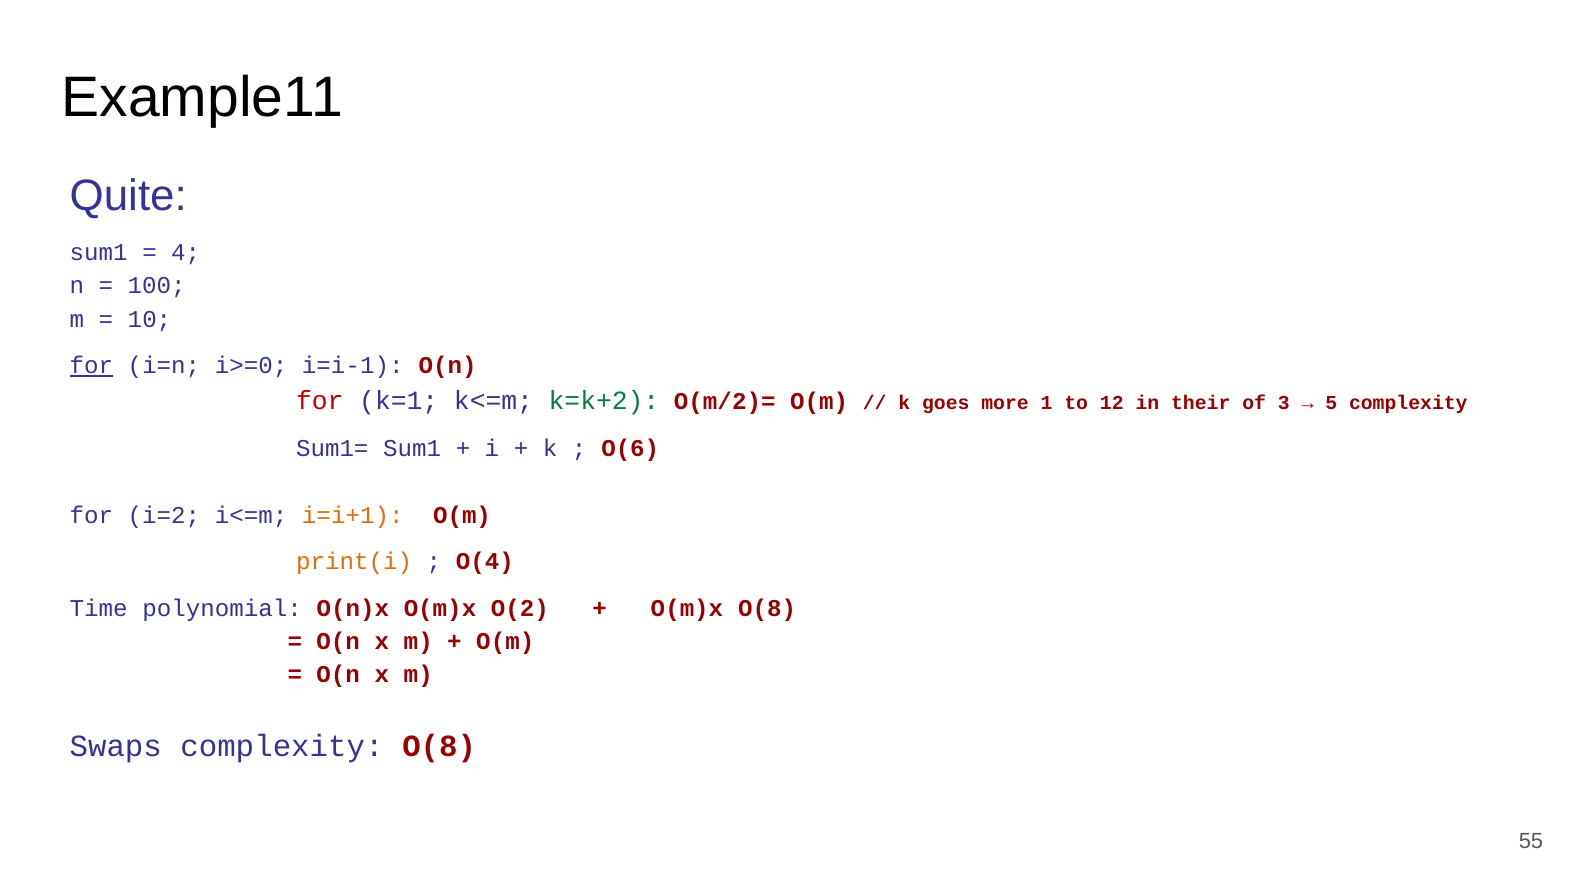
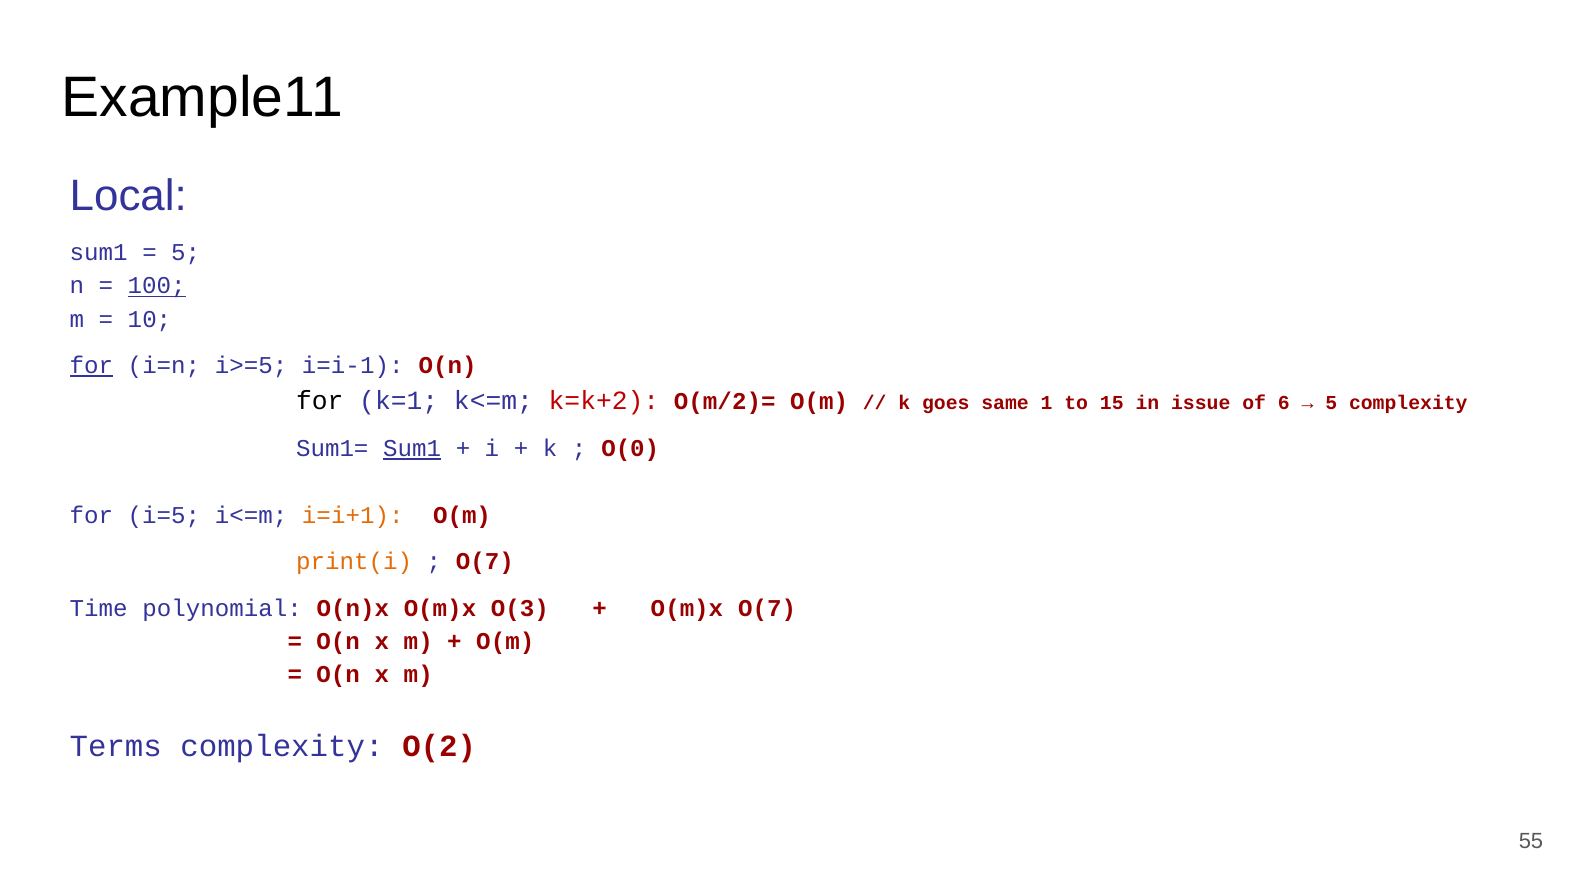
Quite: Quite -> Local (128, 196)
4: 4 -> 5 (186, 253)
100 underline: none -> present (157, 286)
i>=0: i>=0 -> i>=5 (251, 366)
for colour: red -> black (320, 401)
k=k+2 colour: green -> red (604, 401)
more: more -> same (1005, 403)
12: 12 -> 15 (1112, 403)
their: their -> issue (1201, 403)
3: 3 -> 6 (1284, 403)
Sum1 underline: none -> present (412, 448)
O(6: O(6 -> O(0 (630, 448)
i=2: i=2 -> i=5 (164, 515)
O(4: O(4 -> O(7 (485, 561)
O(2: O(2 -> O(3 (520, 608)
O(m)x O(8: O(8 -> O(7 (767, 608)
Swaps: Swaps -> Terms (116, 747)
complexity O(8: O(8 -> O(2 (439, 747)
